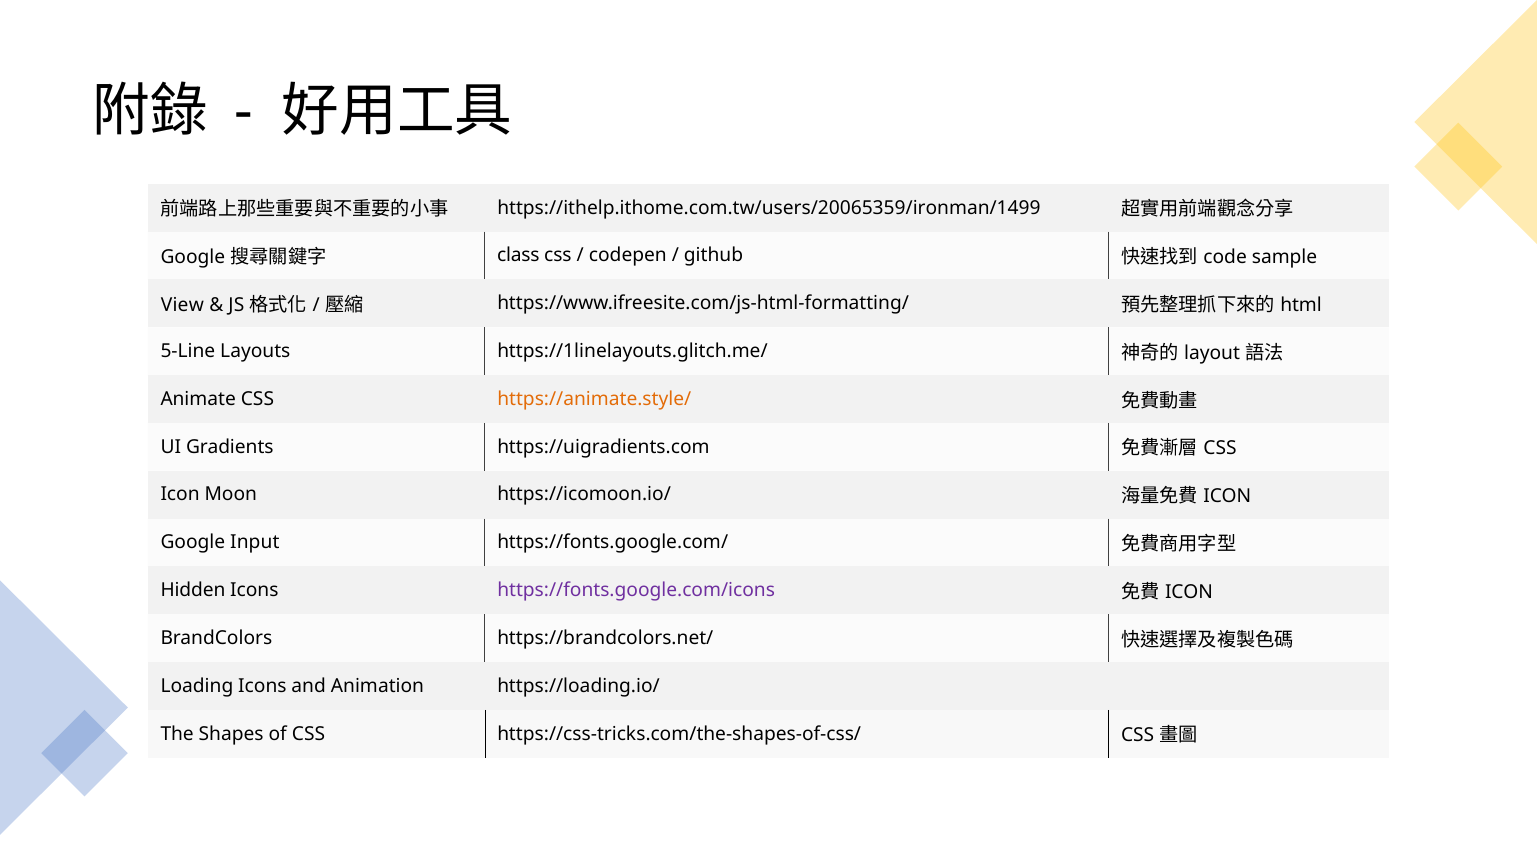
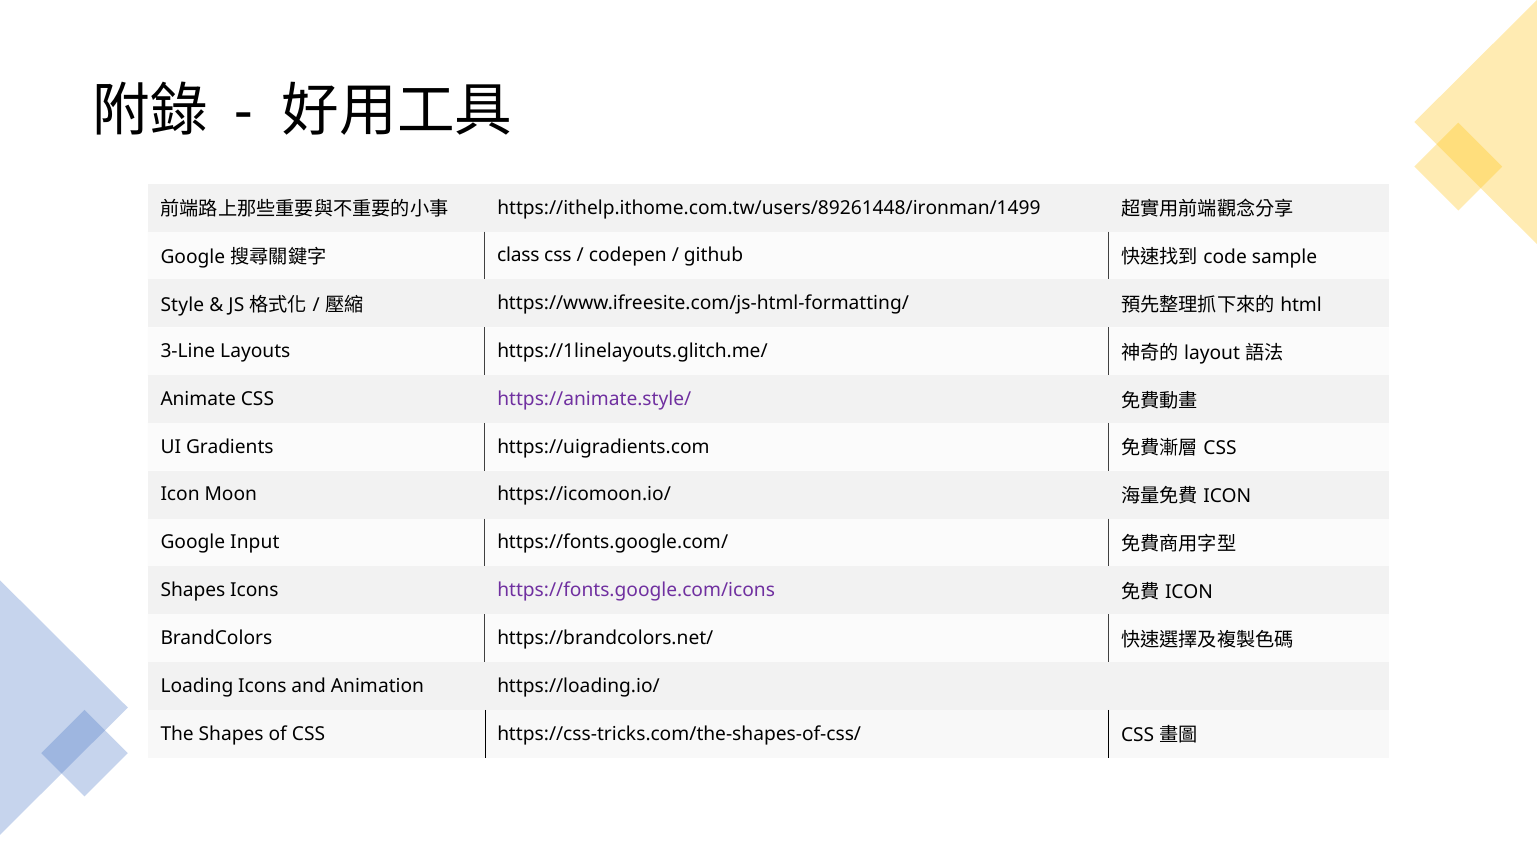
https://ithelp.ithome.com.tw/users/20065359/ironman/1499: https://ithelp.ithome.com.tw/users/20065359/ironman/1499 -> https://ithelp.ithome.com.tw/users/89261448/ironman/1499 (769, 208)
View: View -> Style (182, 305)
5-Line: 5-Line -> 3-Line (188, 351)
https://animate.style/ colour: orange -> purple (594, 399)
Hidden: Hidden -> Shapes (193, 590)
